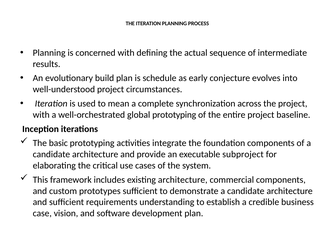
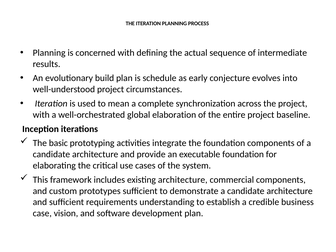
global prototyping: prototyping -> elaboration (174, 115)
executable subproject: subproject -> foundation (243, 154)
